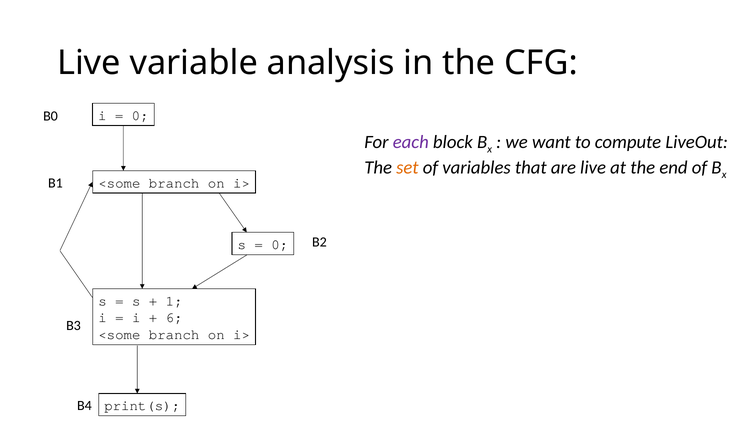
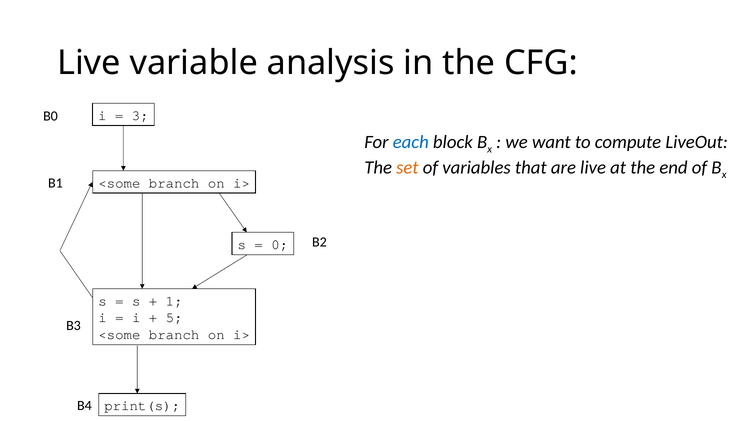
0: 0 -> 3 (140, 115)
each colour: purple -> blue (411, 142)
6: 6 -> 5 (174, 318)
